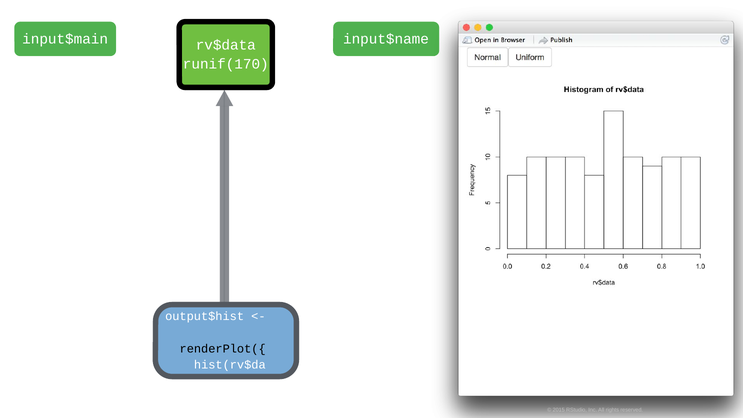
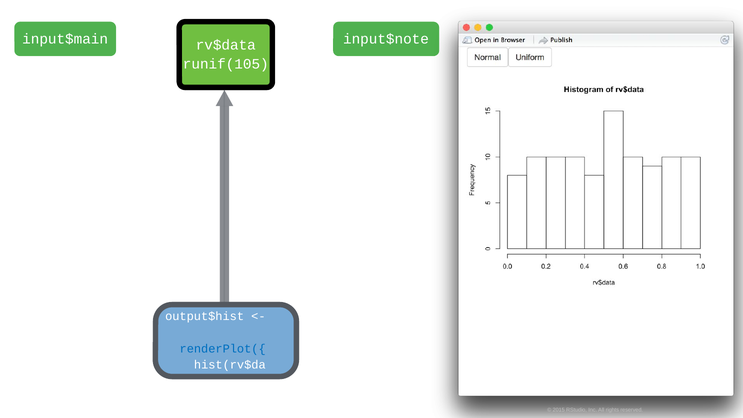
input$name: input$name -> input$note (386, 39)
runif(170: runif(170 -> runif(105 (226, 64)
renderPlot({ colour: black -> blue (223, 349)
